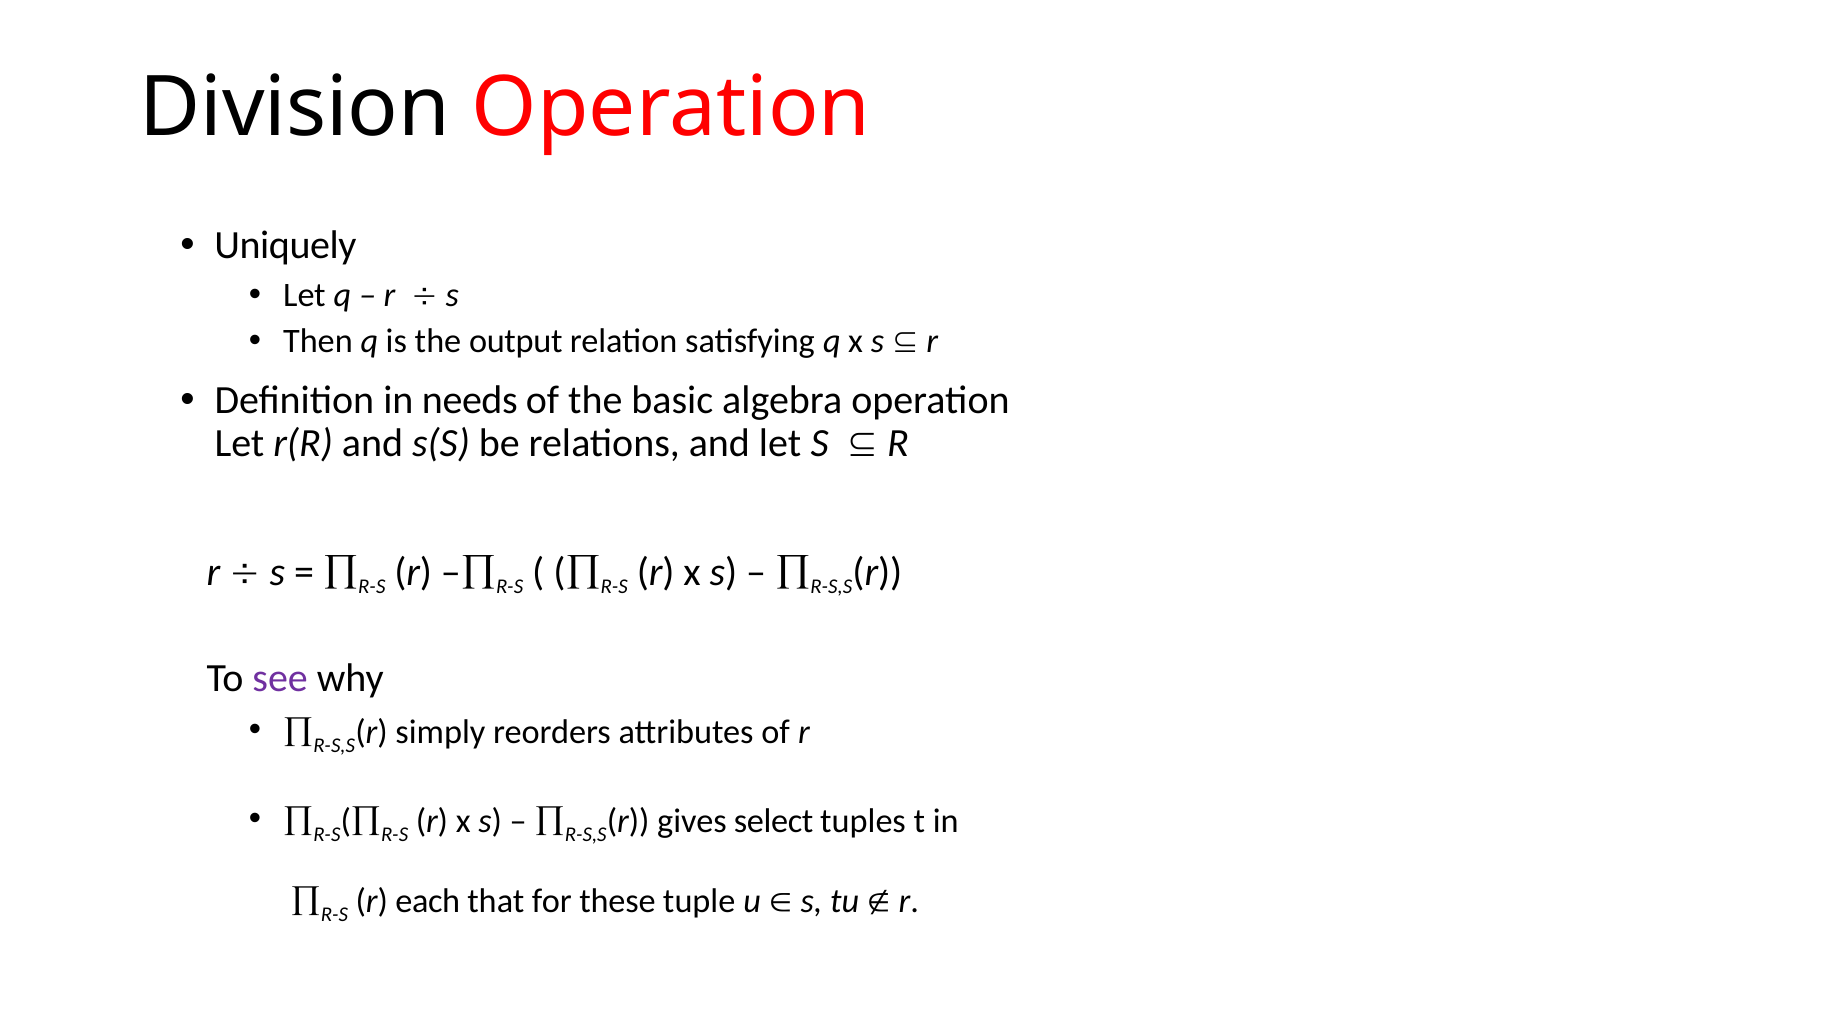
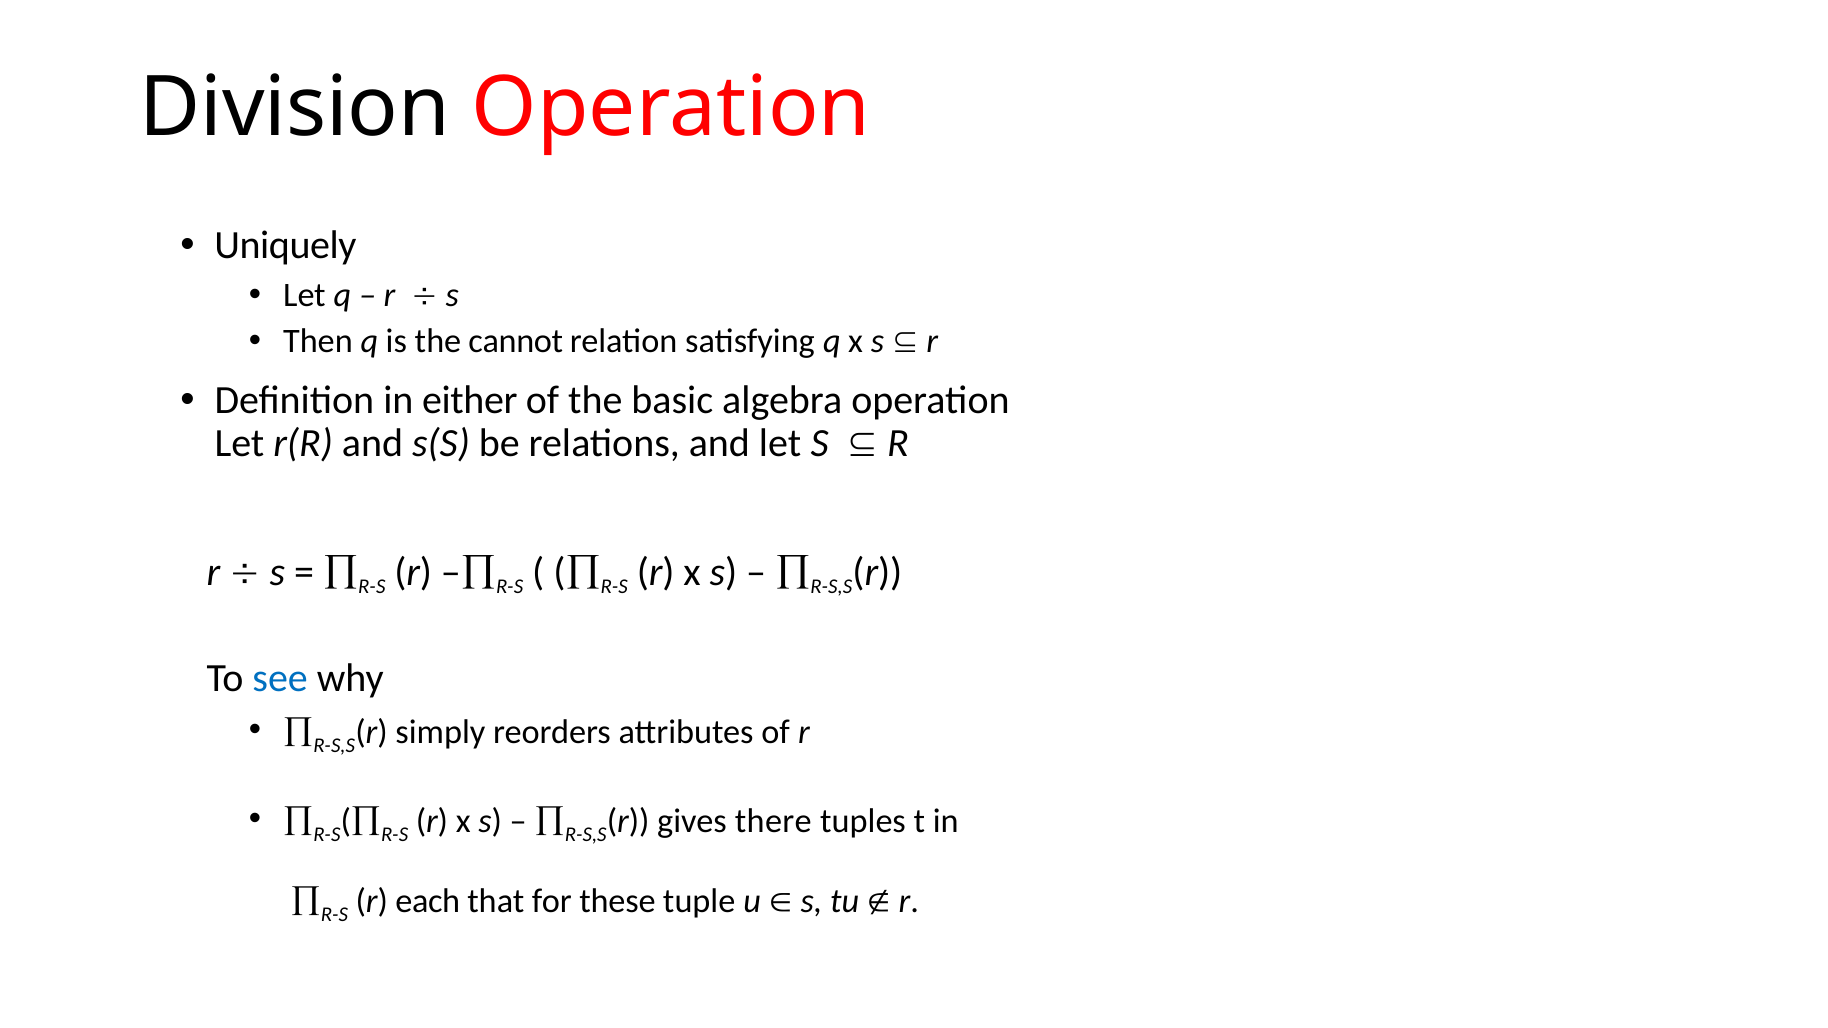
output: output -> cannot (516, 341)
needs: needs -> either (470, 401)
see colour: purple -> blue (280, 678)
select: select -> there (773, 822)
